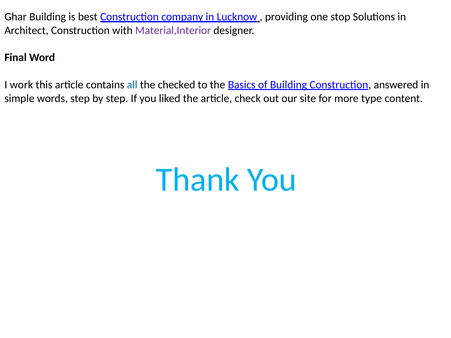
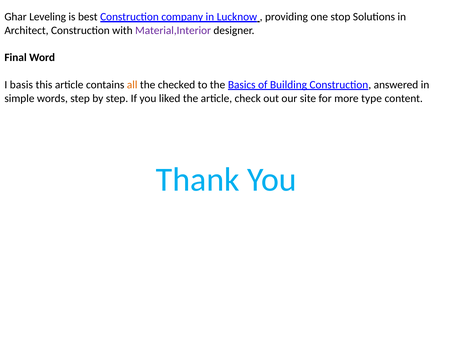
Ghar Building: Building -> Leveling (48, 17)
work: work -> basis (21, 85)
all colour: blue -> orange (132, 85)
